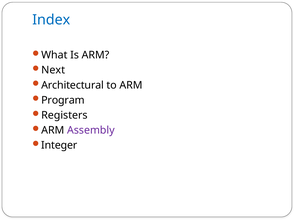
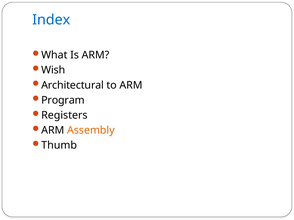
Next: Next -> Wish (53, 70)
Assembly colour: purple -> orange (91, 131)
Integer: Integer -> Thumb (59, 146)
